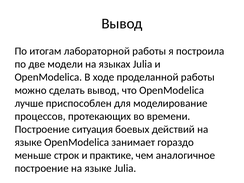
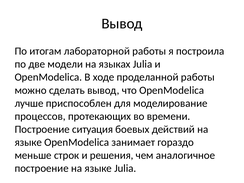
практике: практике -> решения (112, 155)
